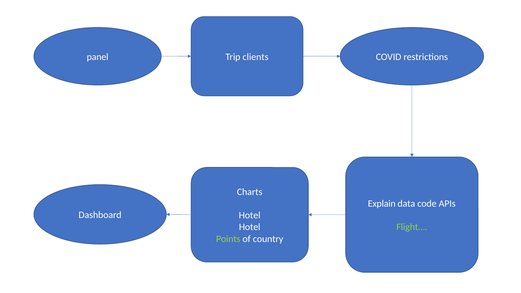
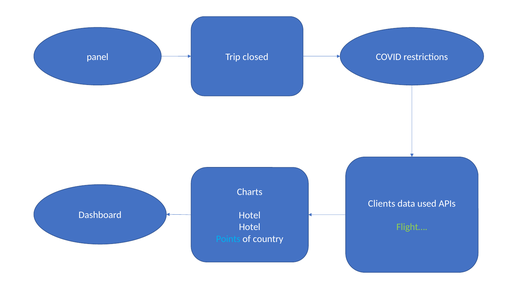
clients: clients -> closed (256, 57)
Explain: Explain -> Clients (382, 204)
code: code -> used (427, 204)
Points colour: light green -> light blue (228, 239)
